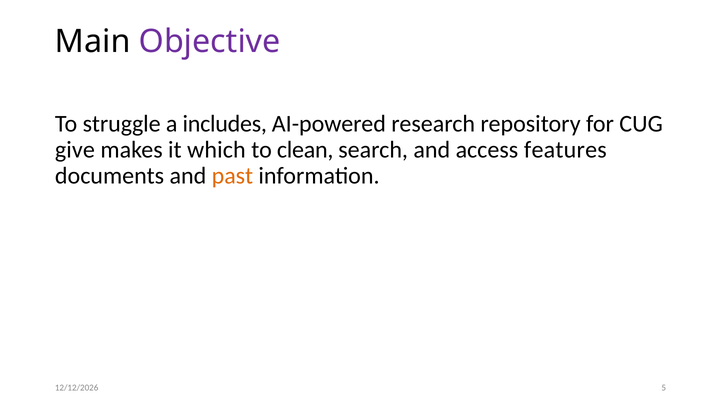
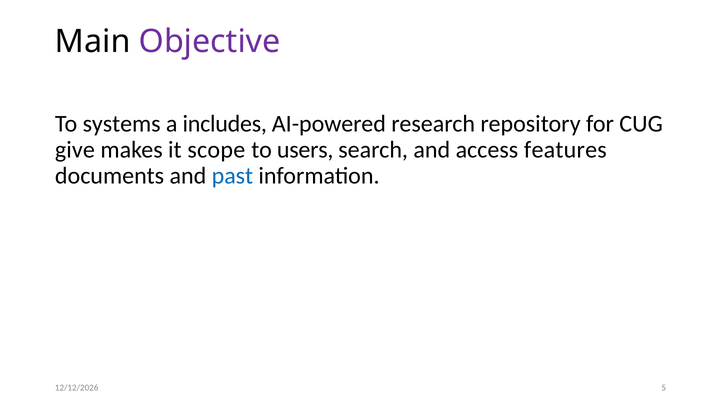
struggle: struggle -> systems (122, 124)
which: which -> scope (216, 149)
clean: clean -> users (305, 149)
past colour: orange -> blue (232, 175)
